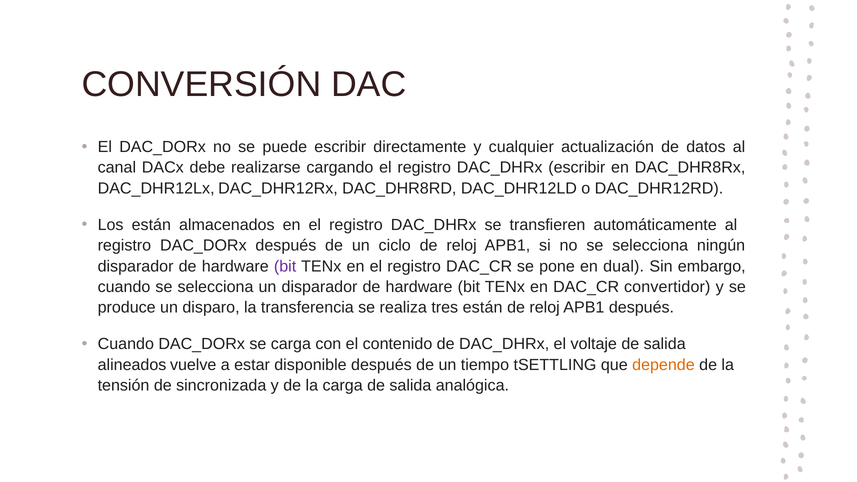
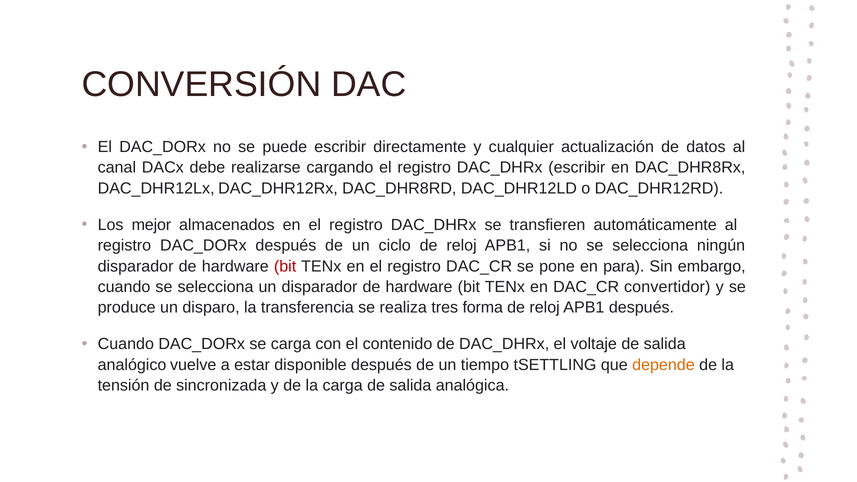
Los están: están -> mejor (151, 225)
bit colour: purple -> red (285, 266)
dual: dual -> para (624, 266)
tres están: están -> forma (483, 308)
alineados: alineados -> analógico (132, 365)
